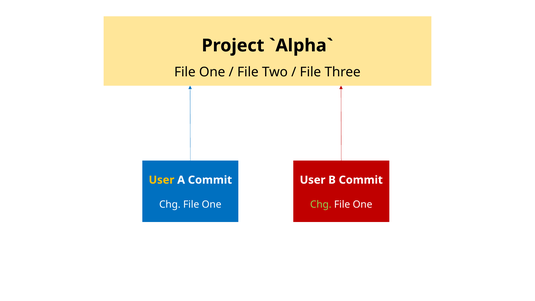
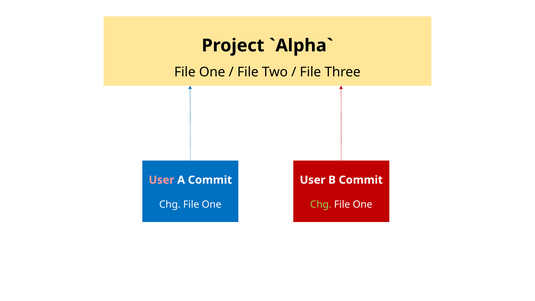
User colour: yellow -> pink (162, 180)
